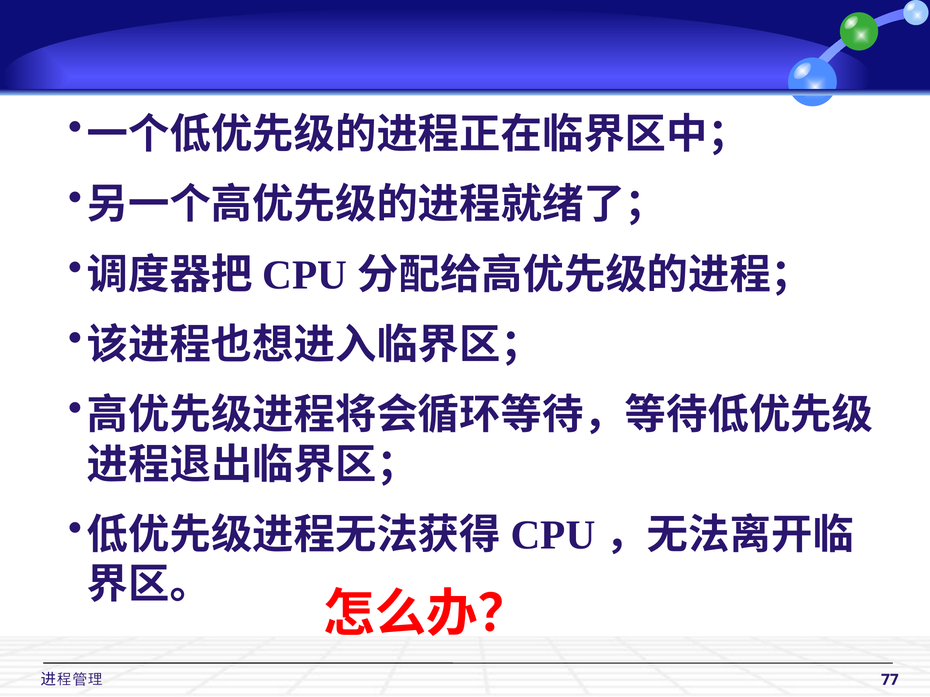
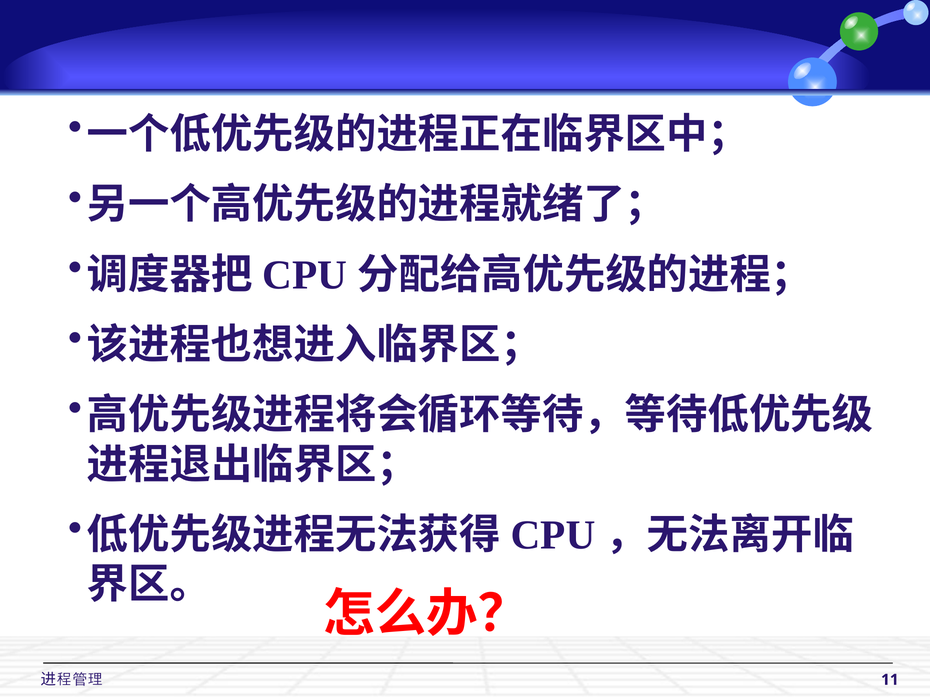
77: 77 -> 11 (890, 680)
